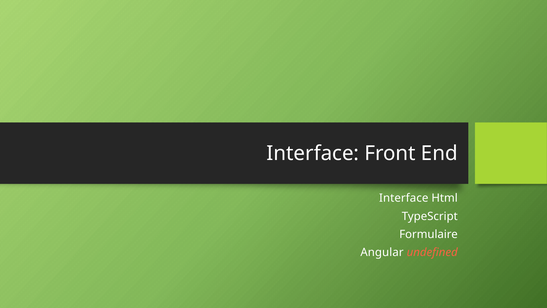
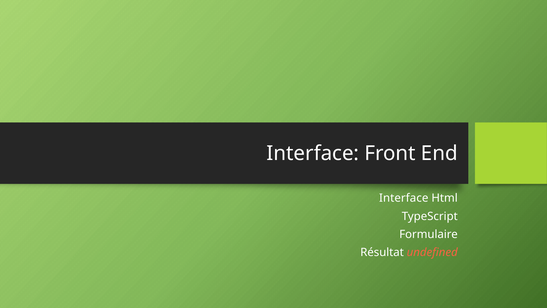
Angular: Angular -> Résultat (382, 252)
